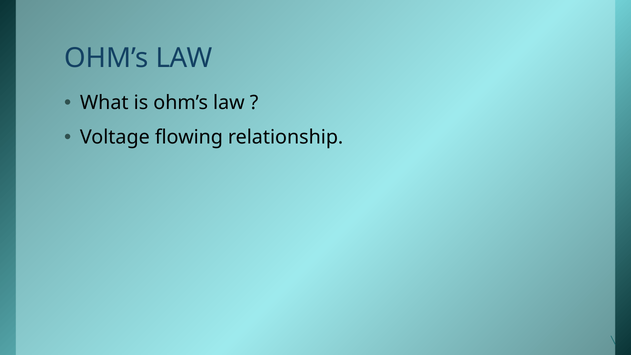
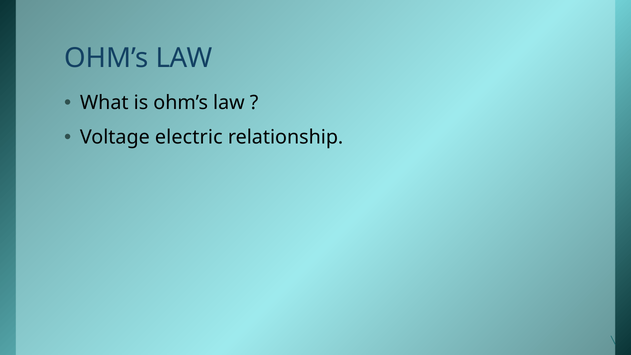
flowing: flowing -> electric (189, 137)
